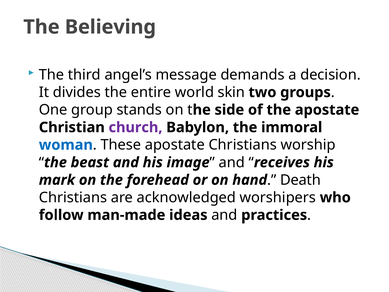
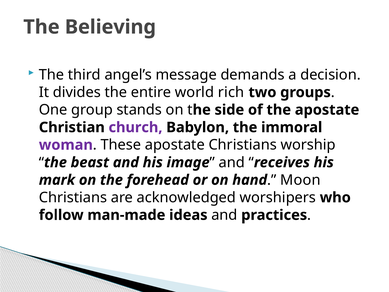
skin: skin -> rich (231, 92)
woman colour: blue -> purple (66, 145)
Death: Death -> Moon (300, 180)
